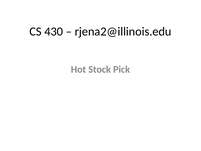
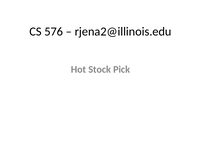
430: 430 -> 576 (54, 32)
